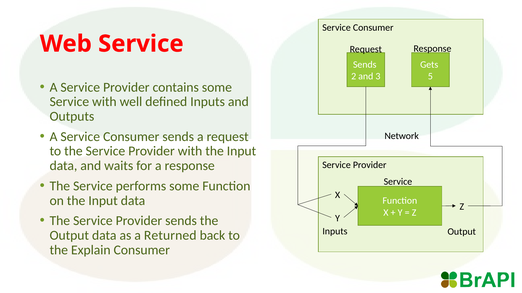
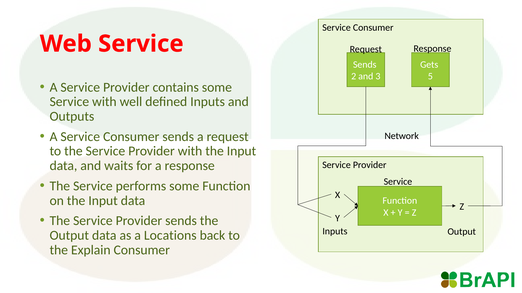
Returned: Returned -> Locations (170, 236)
